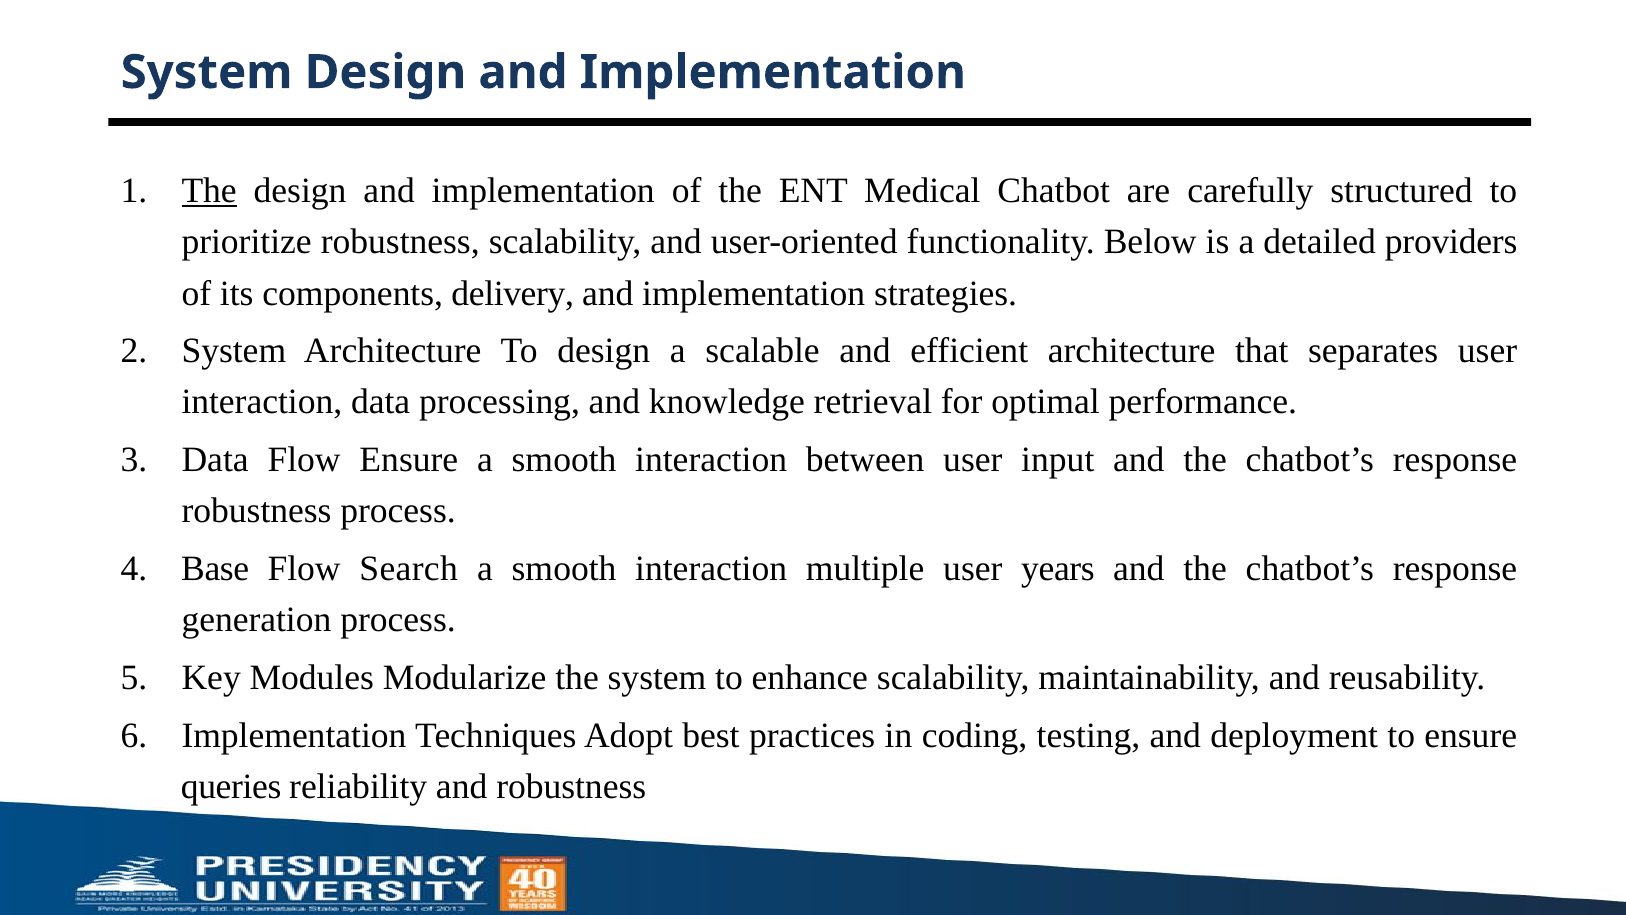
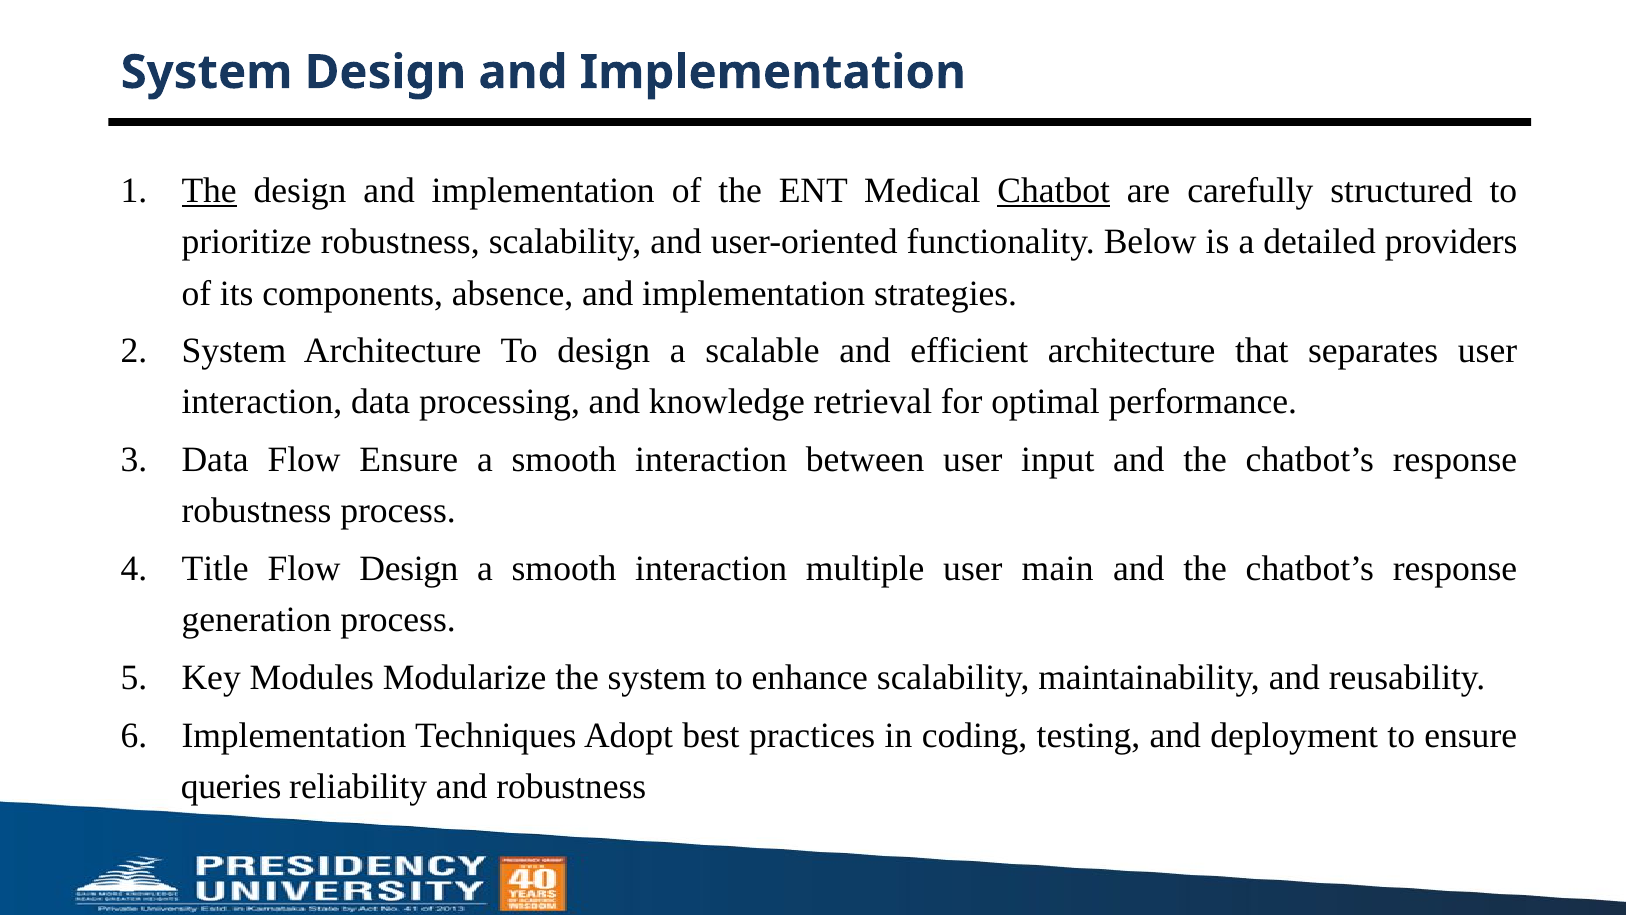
Chatbot underline: none -> present (1054, 191)
delivery: delivery -> absence (513, 293)
Base: Base -> Title (215, 569)
Flow Search: Search -> Design (409, 569)
years: years -> main (1058, 569)
